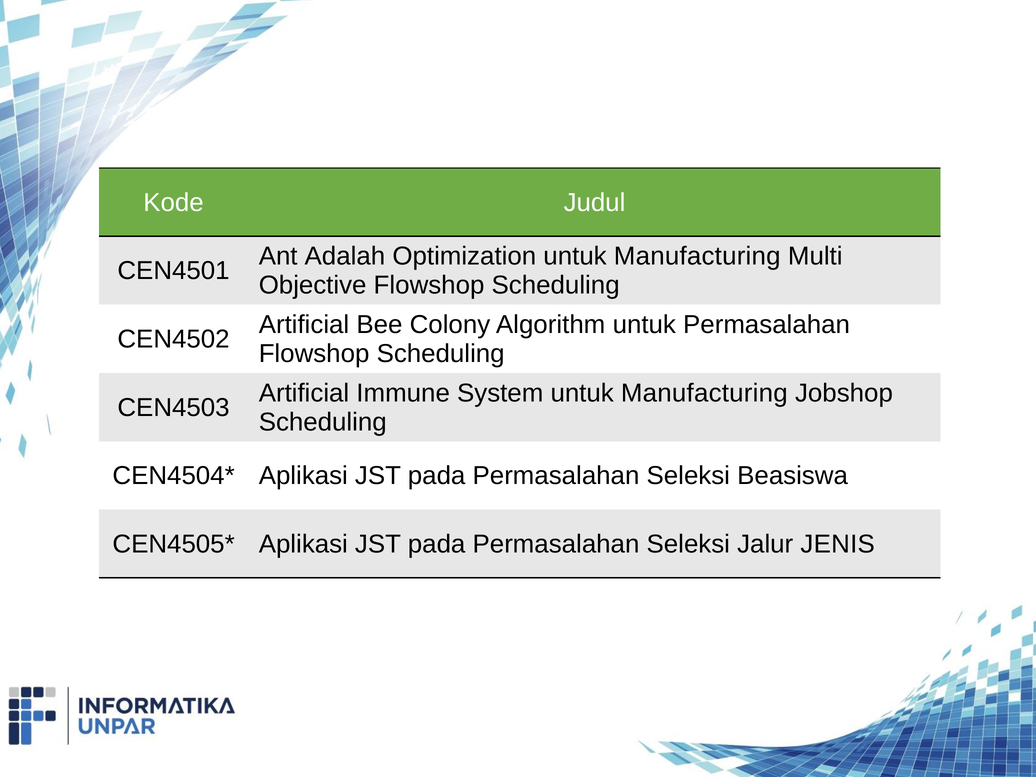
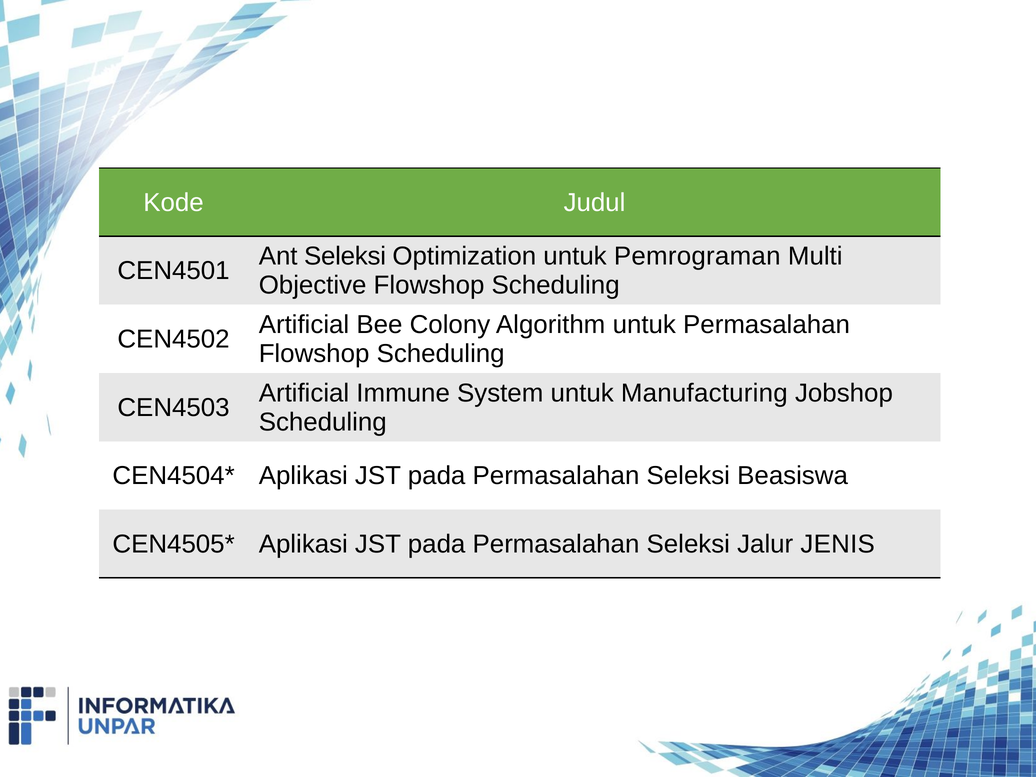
Ant Adalah: Adalah -> Seleksi (345, 256)
Optimization untuk Manufacturing: Manufacturing -> Pemrograman (697, 256)
